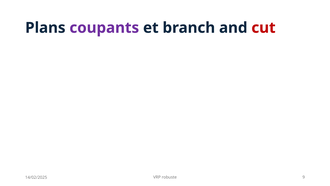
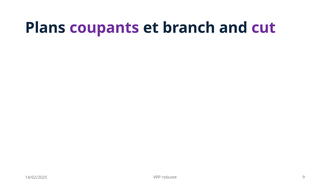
cut colour: red -> purple (263, 28)
